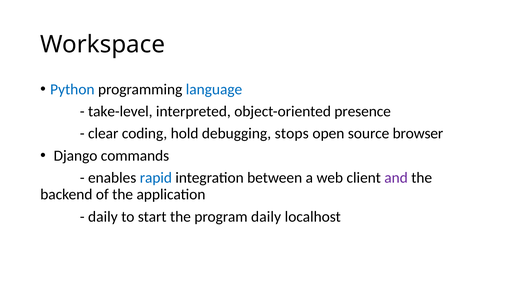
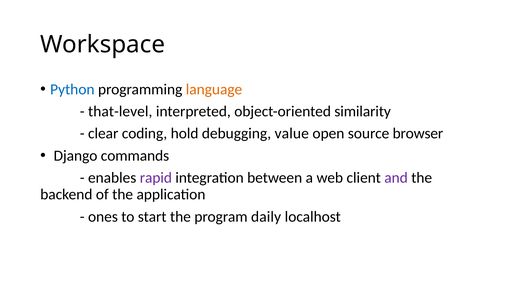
language colour: blue -> orange (214, 89)
take-level: take-level -> that-level (120, 111)
presence: presence -> similarity (363, 111)
stops: stops -> value (292, 134)
rapid colour: blue -> purple (156, 178)
daily: daily -> ones (103, 217)
